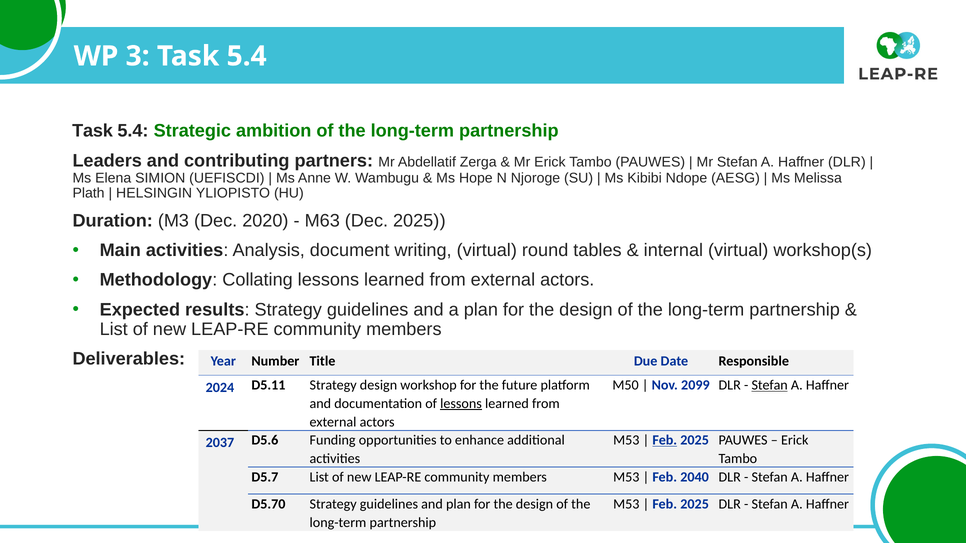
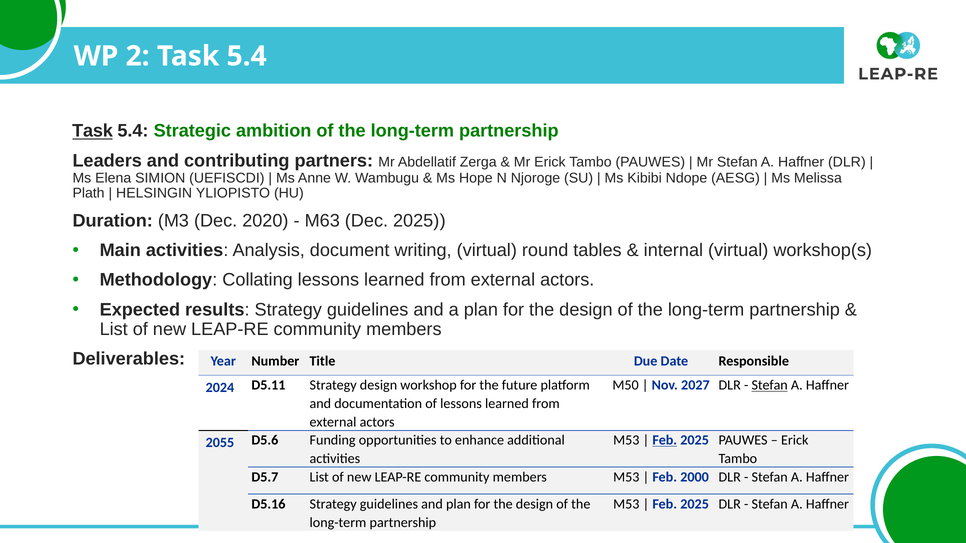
3: 3 -> 2 (138, 56)
Task underline: none -> present (93, 131)
2099: 2099 -> 2027 (695, 386)
lessons underline: present -> none (461, 404)
2037: 2037 -> 2055 (220, 443)
2040: 2040 -> 2000 (695, 477)
D5.70: D5.70 -> D5.16 (268, 504)
